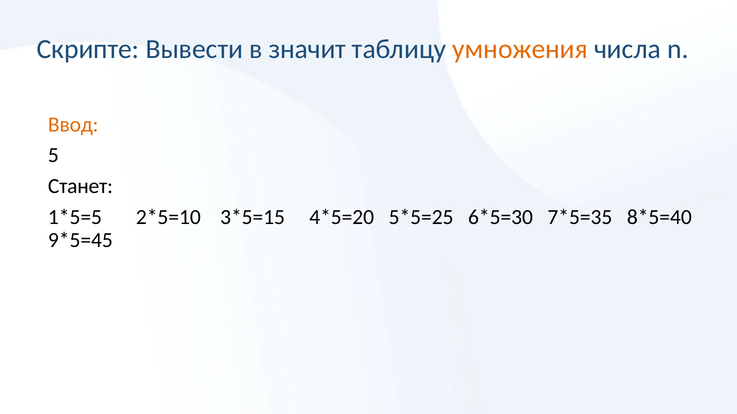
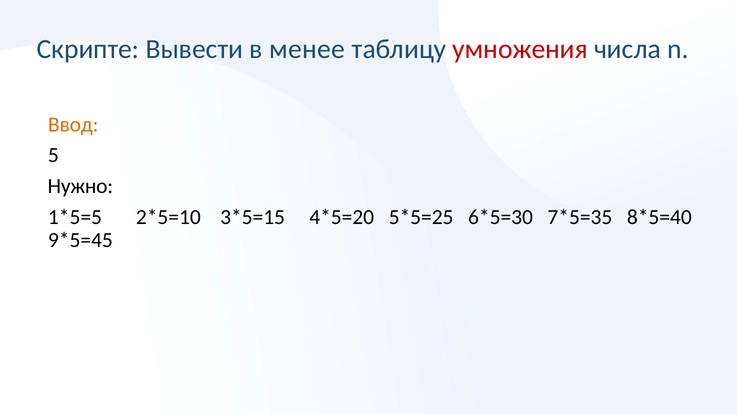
значит: значит -> менее (307, 49)
умножения colour: orange -> red (520, 49)
Станет: Станет -> Нужно (80, 186)
